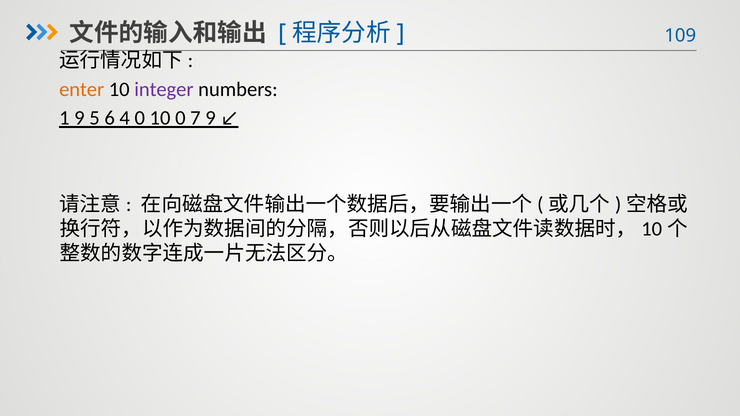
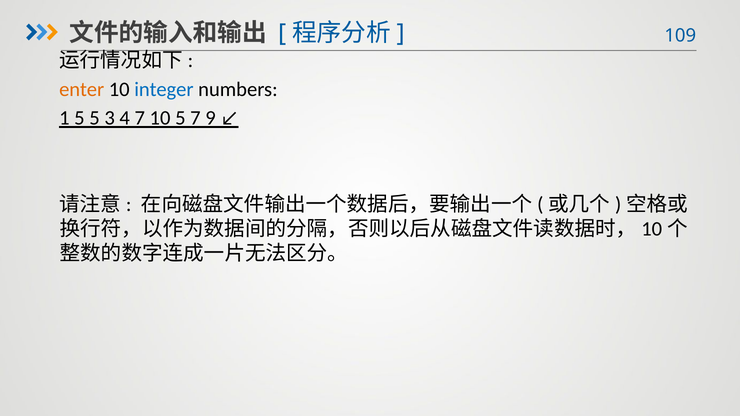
integer colour: purple -> blue (164, 89)
1 9: 9 -> 5 (79, 118)
6: 6 -> 3 (110, 118)
4 0: 0 -> 7 (140, 118)
10 0: 0 -> 5 (180, 118)
